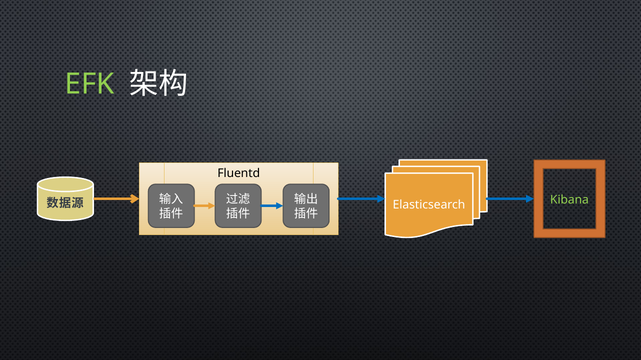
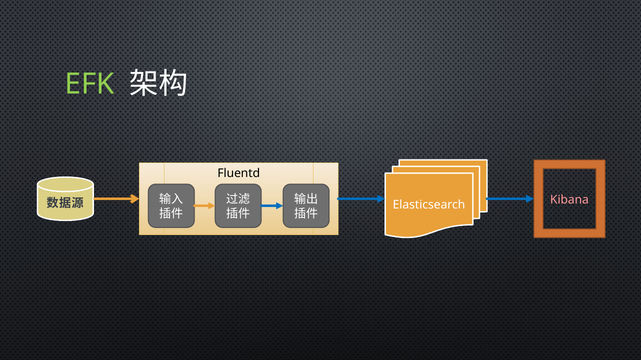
Kibana colour: light green -> pink (569, 200)
